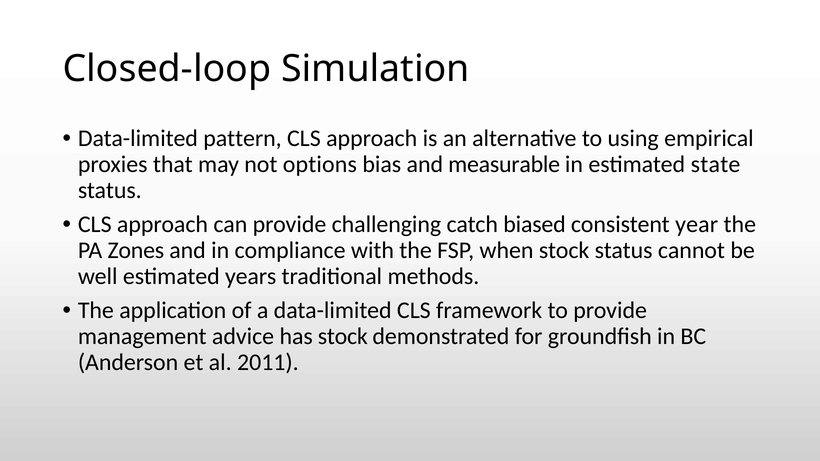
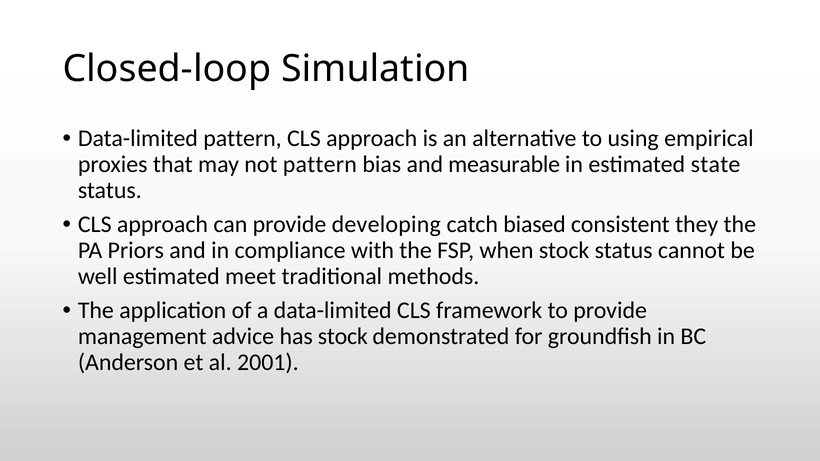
not options: options -> pattern (320, 164)
challenging: challenging -> developing (386, 225)
year: year -> they (697, 225)
Zones: Zones -> Priors (136, 251)
years: years -> meet (251, 276)
2011: 2011 -> 2001 (268, 362)
